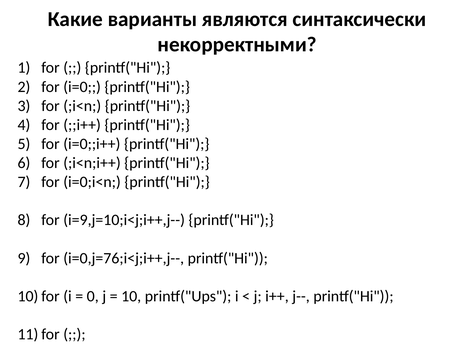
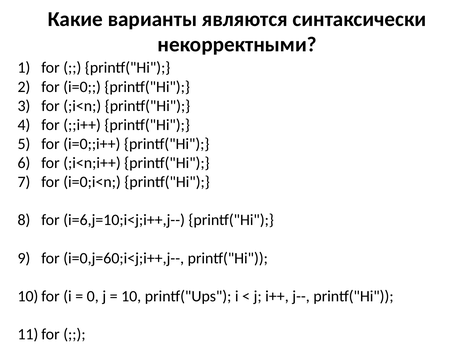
i=9,j=10;i<j;i++,j--: i=9,j=10;i<j;i++,j-- -> i=6,j=10;i<j;i++,j-- (124, 220)
i=0,j=76;i<j;i++,j--: i=0,j=76;i<j;i++,j-- -> i=0,j=60;i<j;i++,j-- (124, 258)
